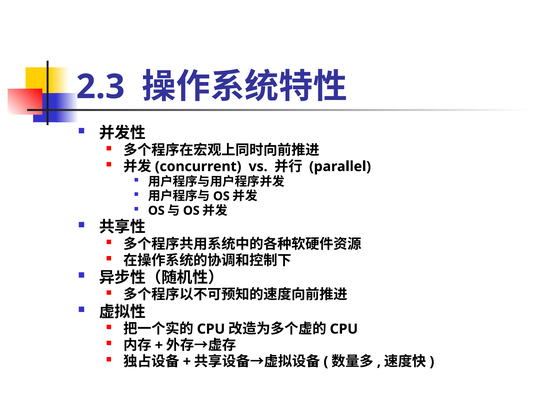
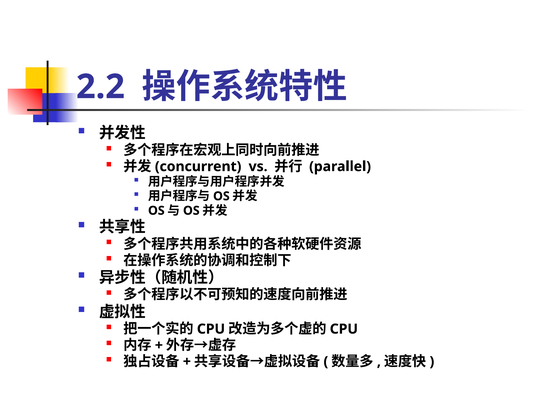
2.3: 2.3 -> 2.2 (100, 87)
